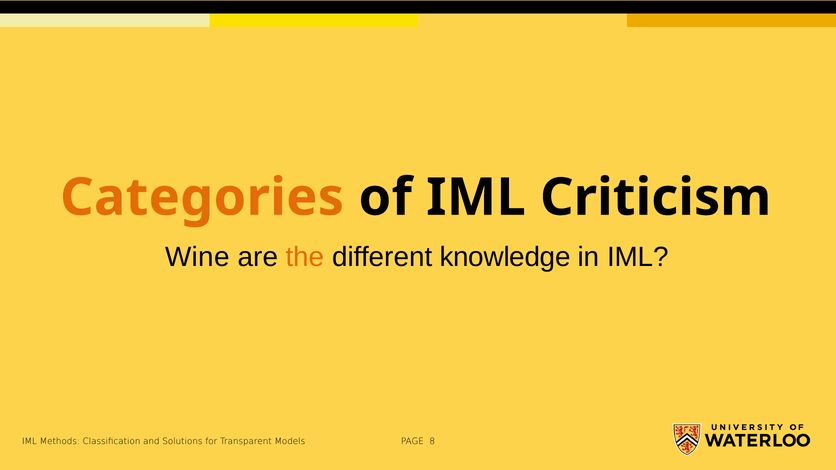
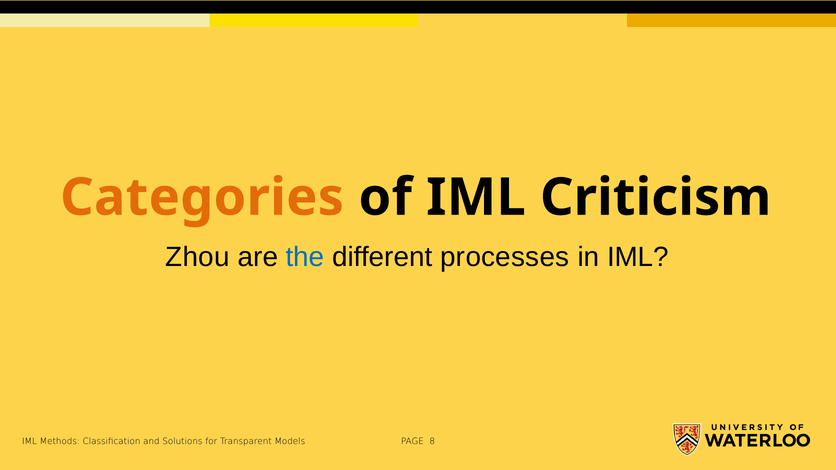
Wine: Wine -> Zhou (197, 257)
the colour: orange -> blue (305, 257)
knowledge: knowledge -> processes (505, 257)
